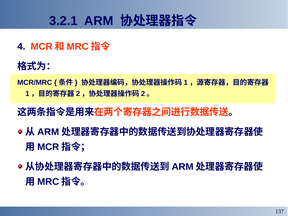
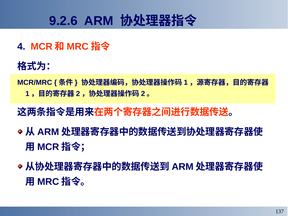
3.2.1: 3.2.1 -> 9.2.6 (63, 21)
